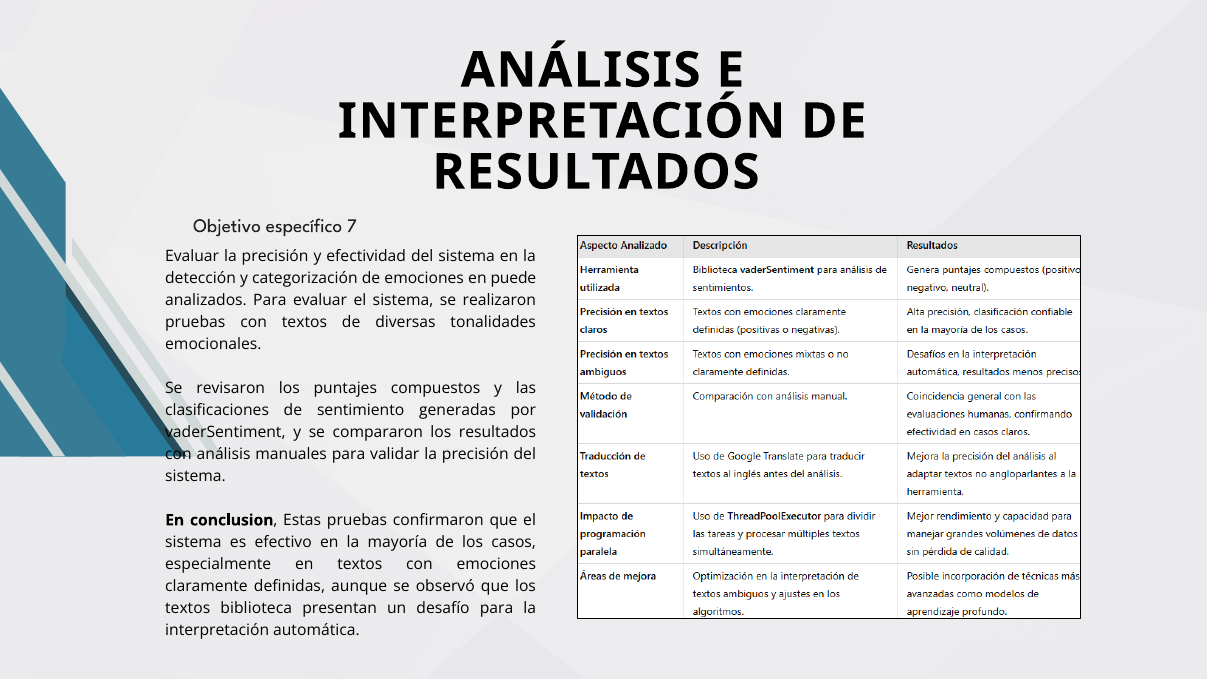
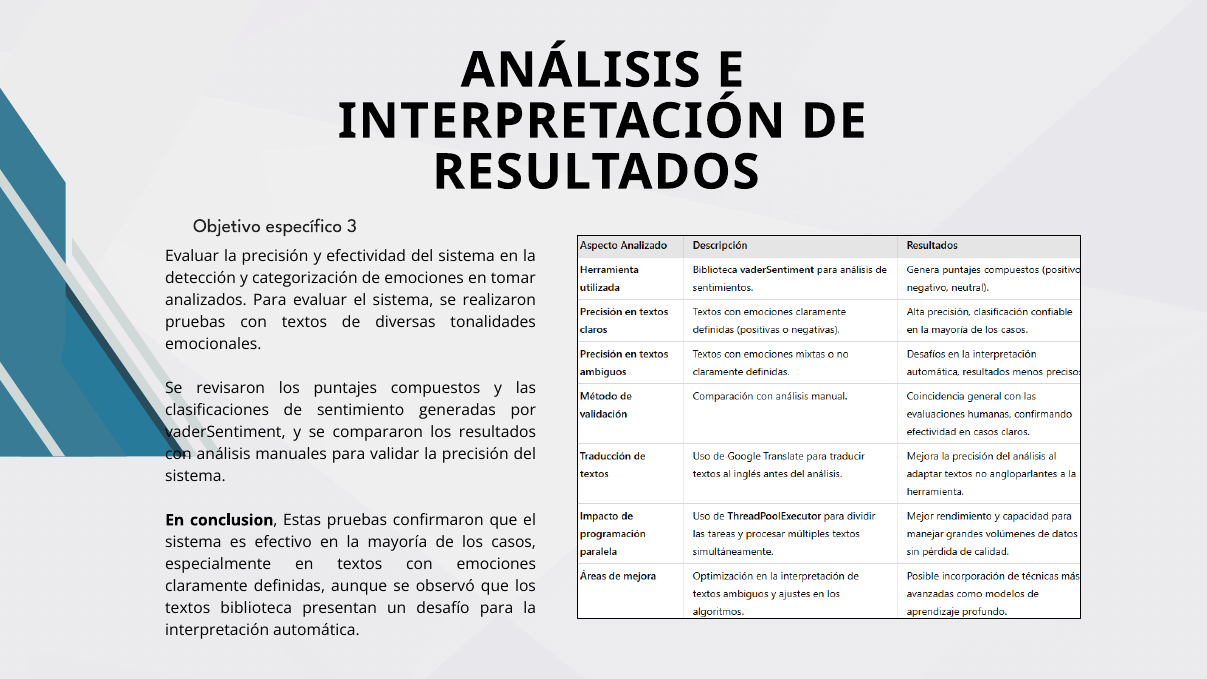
7: 7 -> 3 (352, 226)
puede: puede -> tomar (513, 278)
